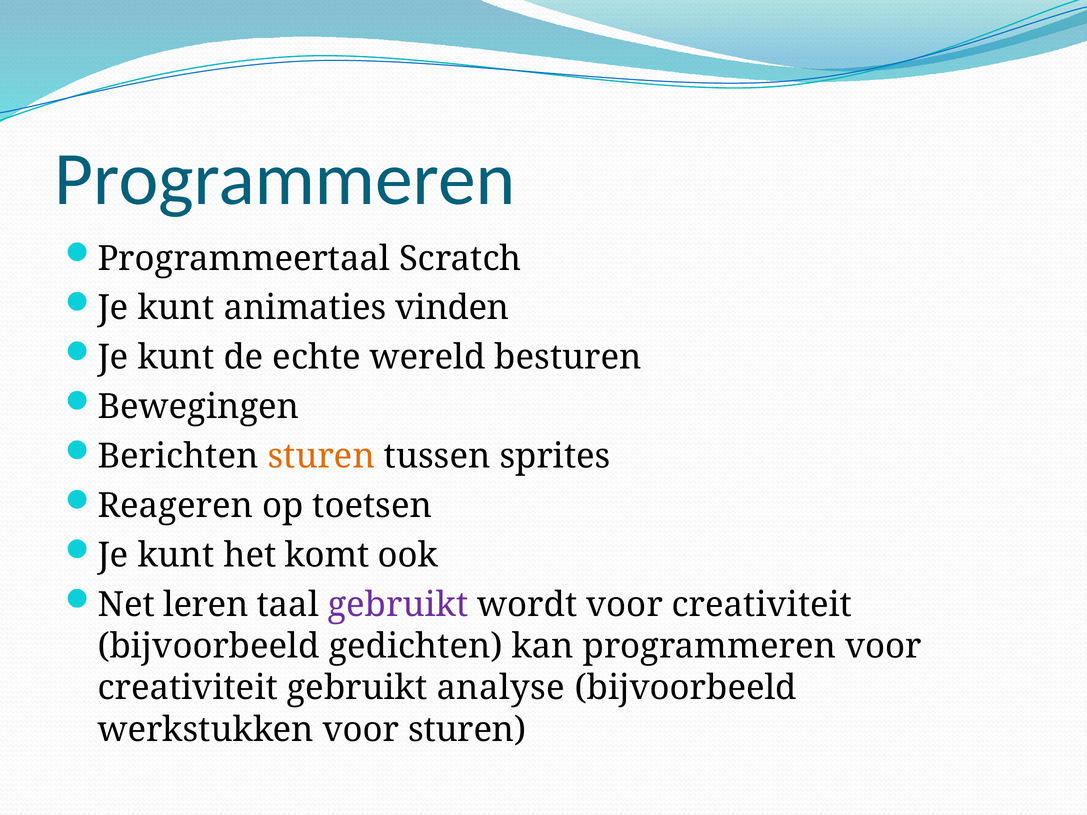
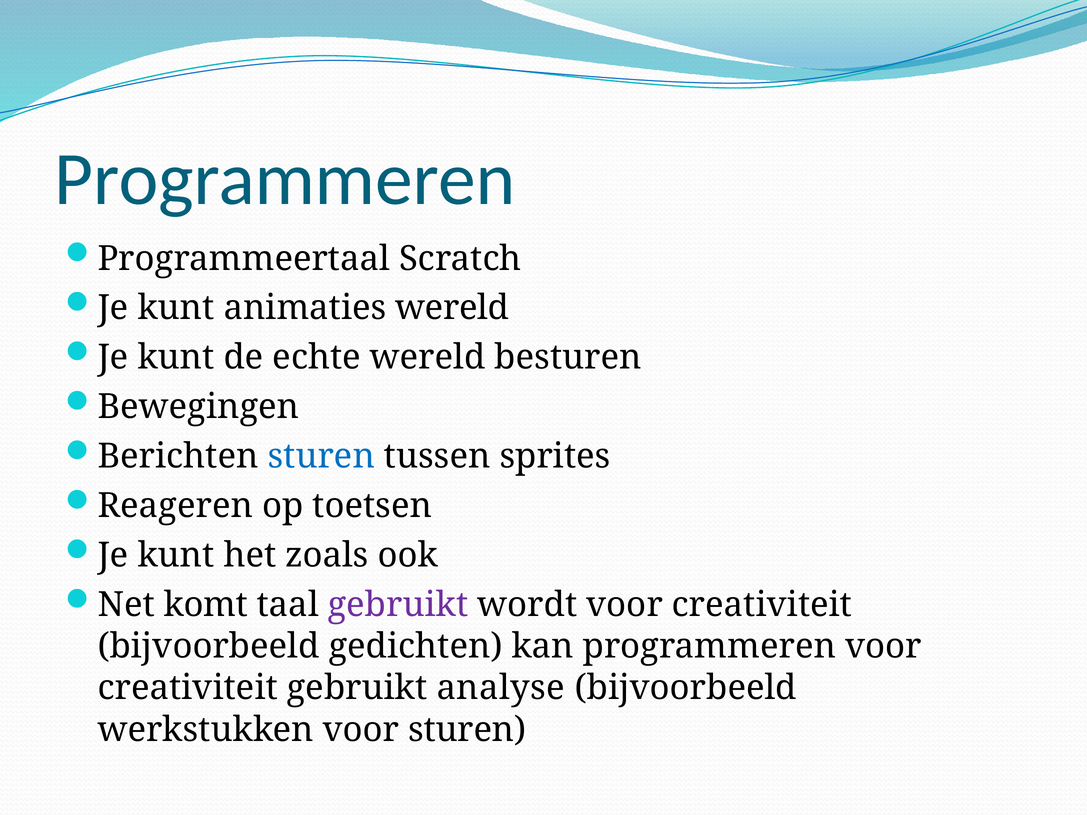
animaties vinden: vinden -> wereld (452, 308)
sturen colour: orange -> blue (321, 457)
komt: komt -> zoals (327, 555)
leren: leren -> komt (206, 605)
